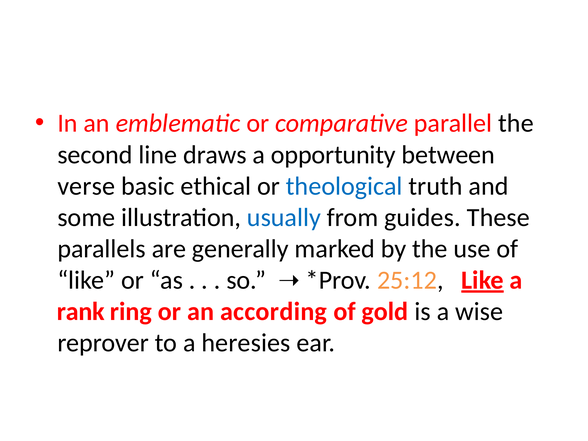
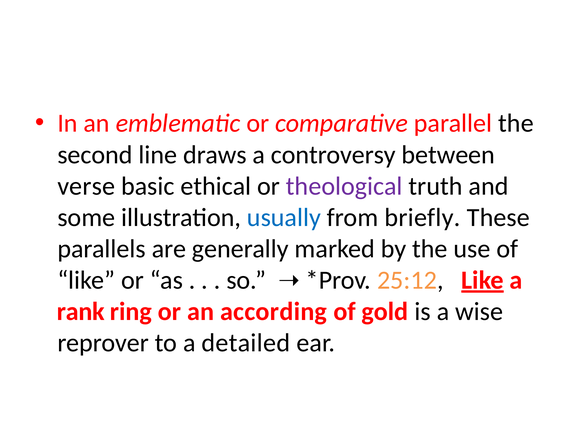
opportunity: opportunity -> controversy (333, 155)
theological colour: blue -> purple (344, 186)
guides: guides -> briefly (422, 217)
heresies: heresies -> detailed (246, 343)
